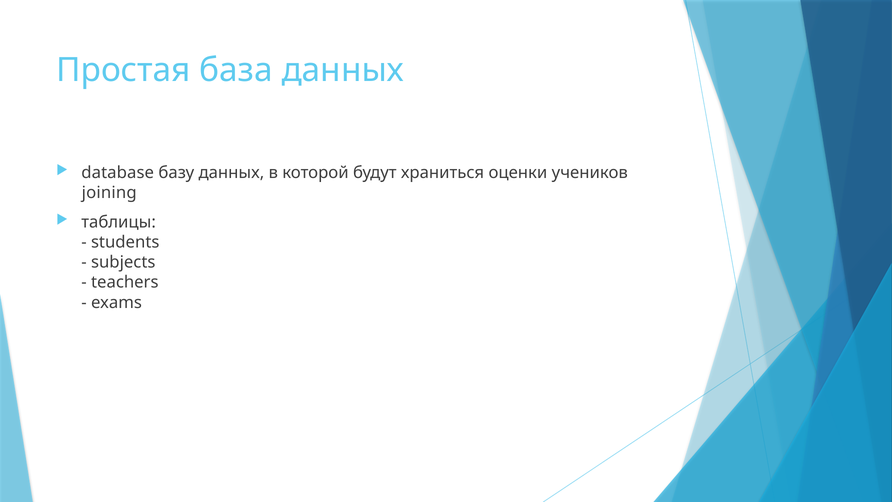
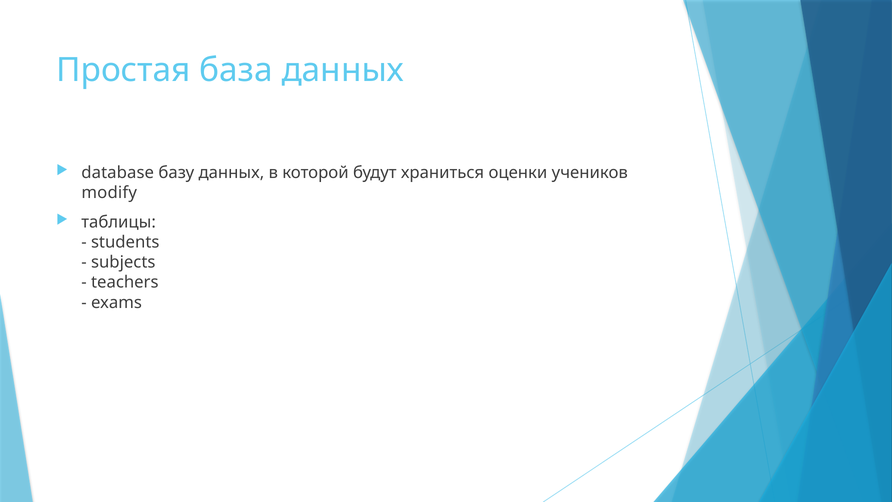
joining: joining -> modify (109, 193)
